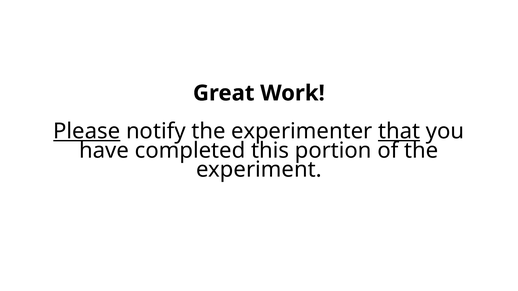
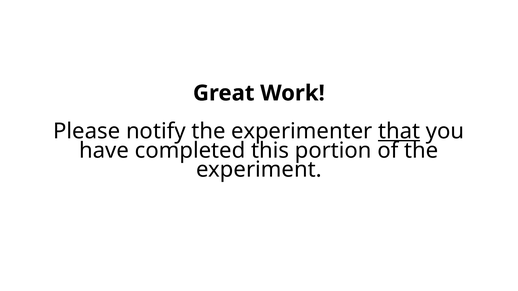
Please underline: present -> none (87, 131)
